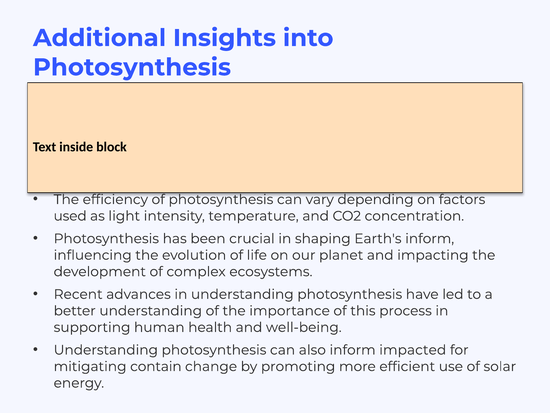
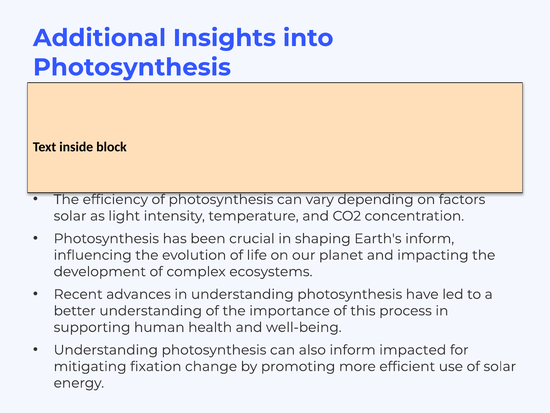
used: used -> solar (70, 216)
contain: contain -> fixation (156, 366)
